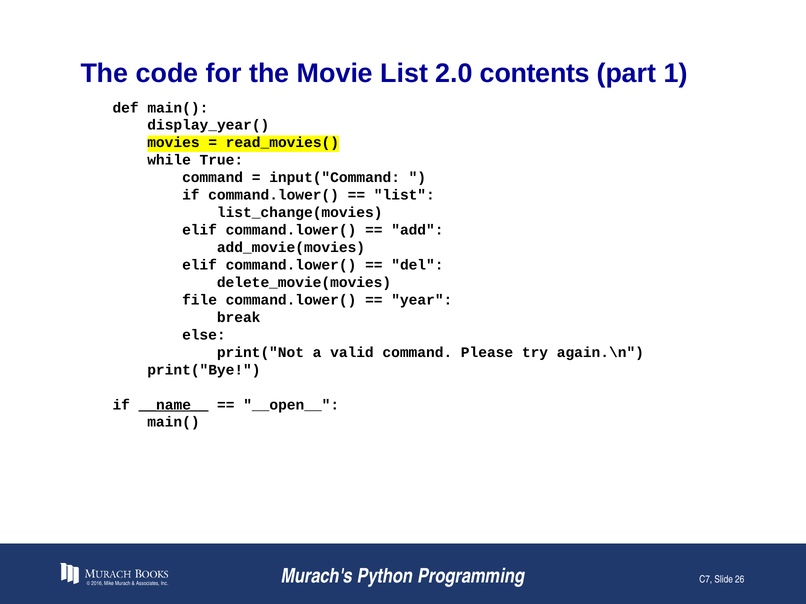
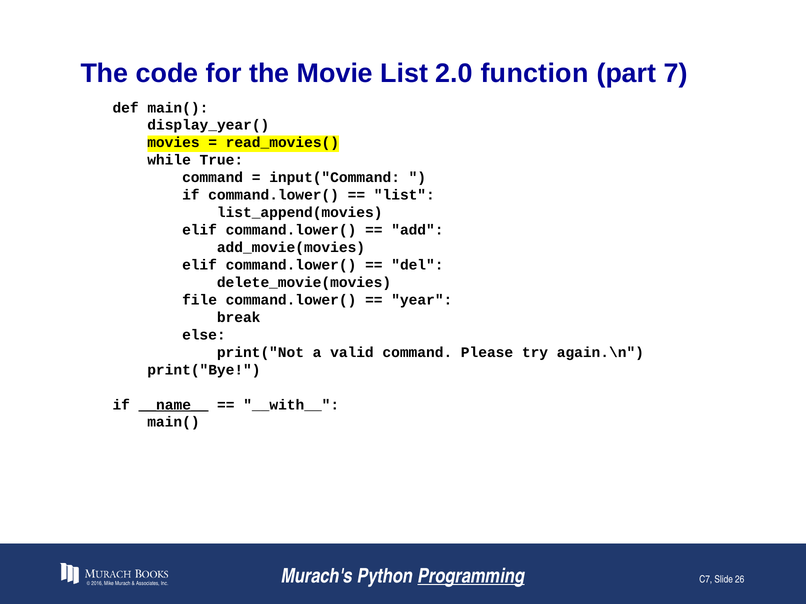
contents: contents -> function (535, 73)
1: 1 -> 7 (676, 73)
list_change(movies: list_change(movies -> list_append(movies (300, 213)
__open__: __open__ -> __with__ (291, 405)
Programming underline: none -> present (471, 576)
